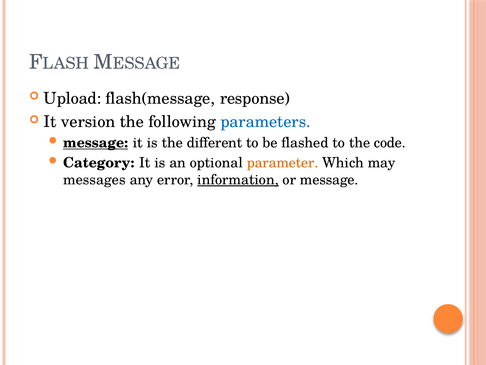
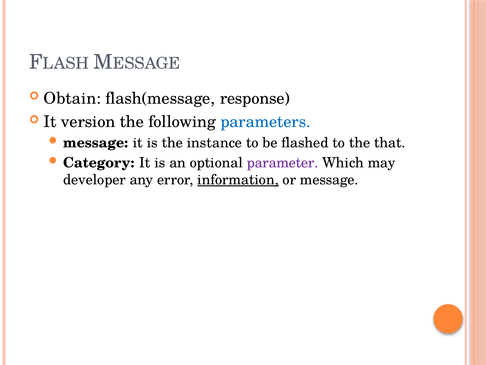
Upload: Upload -> Obtain (72, 98)
message underline: present -> none (96, 143)
different: different -> instance (214, 143)
code: code -> that (390, 143)
parameter colour: orange -> purple (283, 163)
messages: messages -> developer (94, 180)
